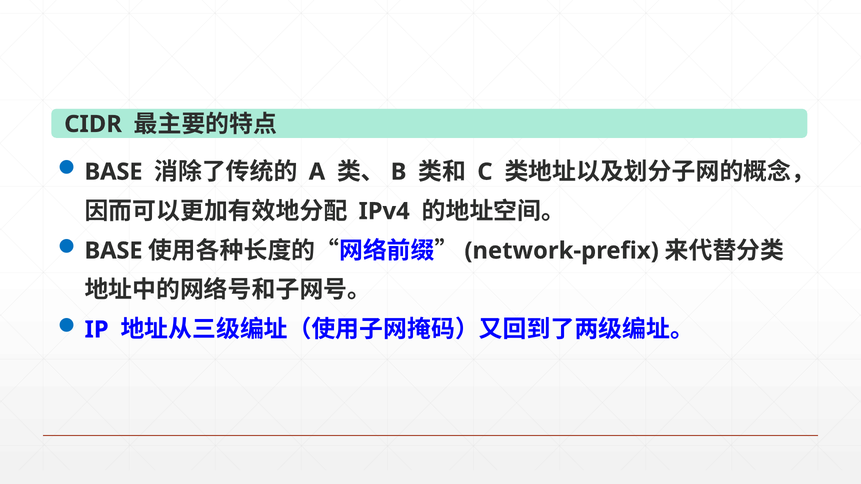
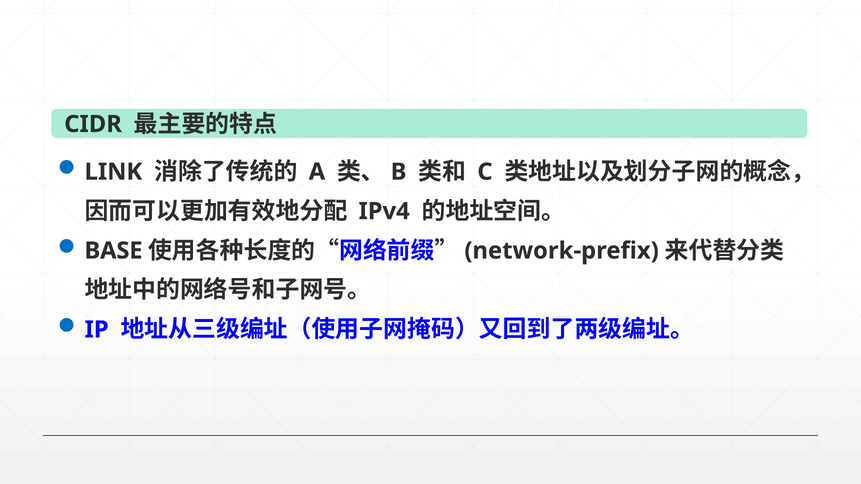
BASE: BASE -> LINK (113, 172)
